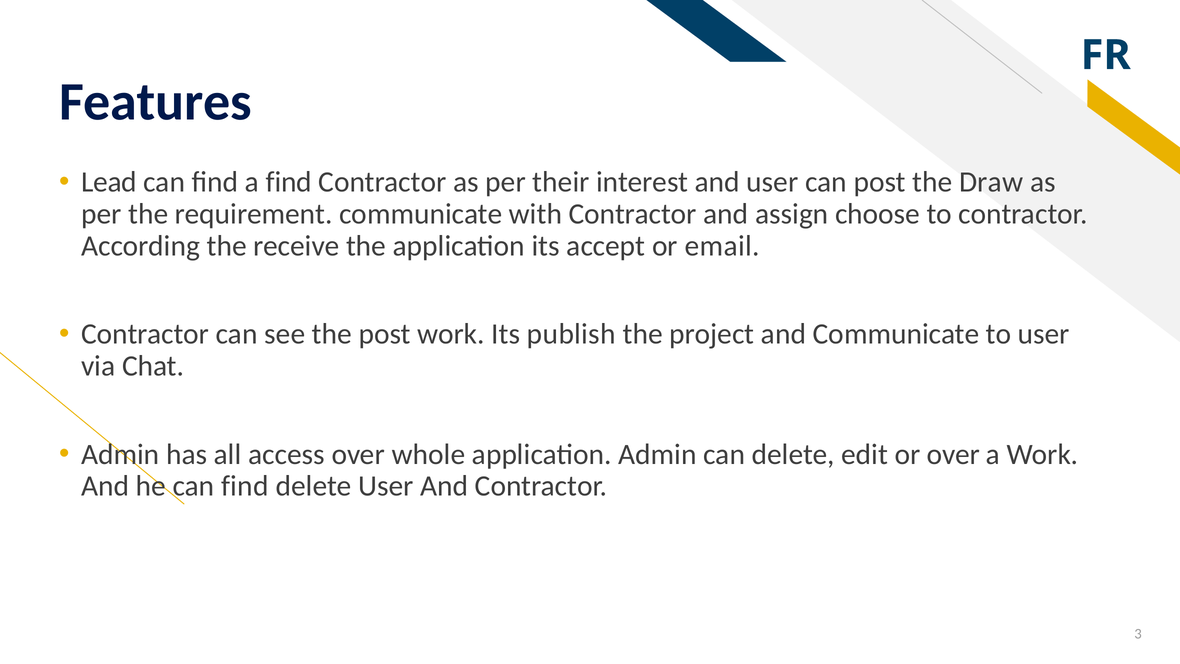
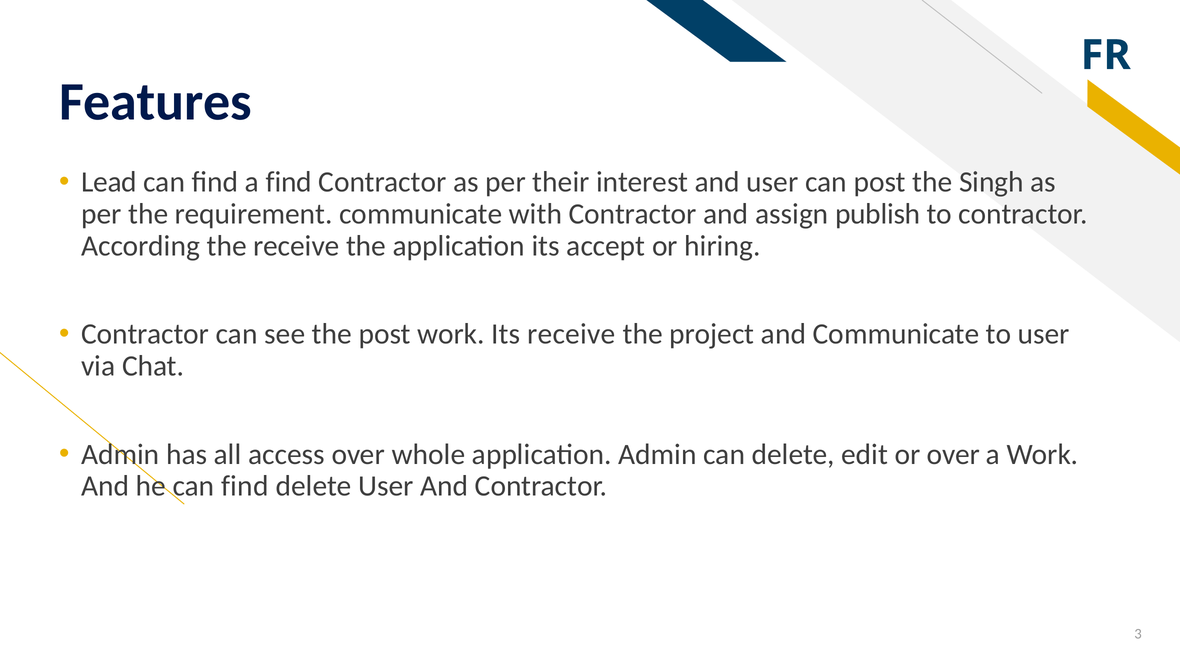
Draw: Draw -> Singh (991, 182)
choose: choose -> publish (878, 214)
email: email -> hiring (722, 246)
Its publish: publish -> receive (571, 334)
